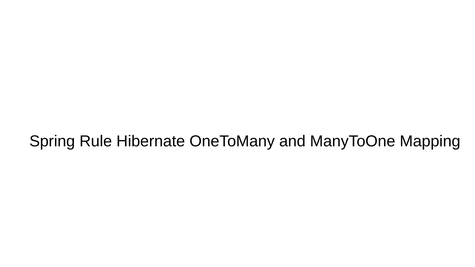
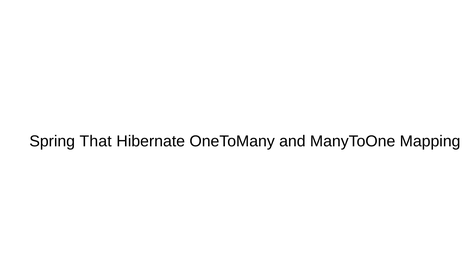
Rule: Rule -> That (96, 141)
